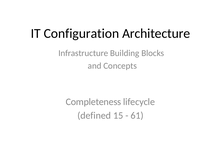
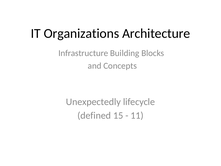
Configuration: Configuration -> Organizations (81, 33)
Completeness: Completeness -> Unexpectedly (93, 102)
61: 61 -> 11 (137, 115)
